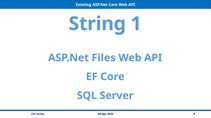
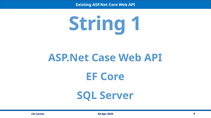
Files: Files -> Case (104, 58)
